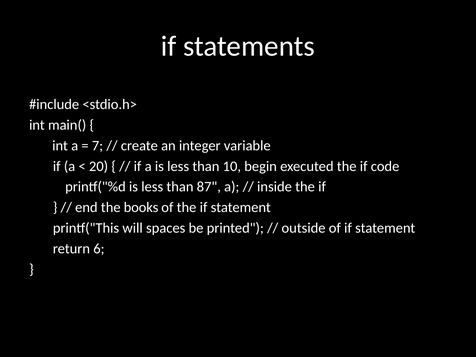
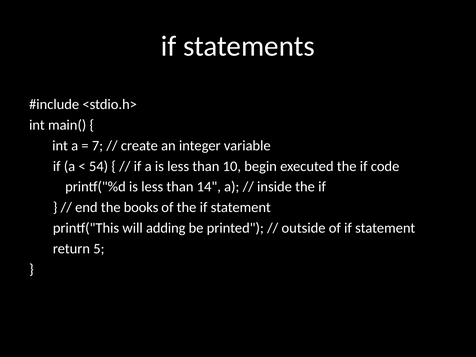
20: 20 -> 54 (99, 166)
87: 87 -> 14 (209, 187)
spaces: spaces -> adding (166, 228)
6: 6 -> 5 (99, 249)
